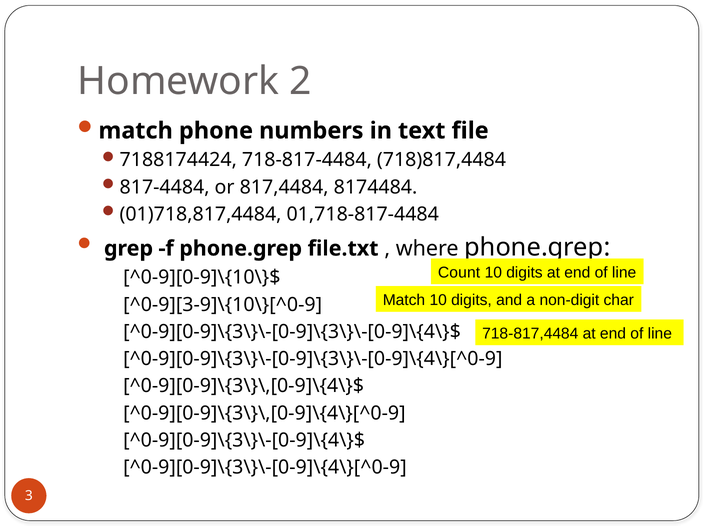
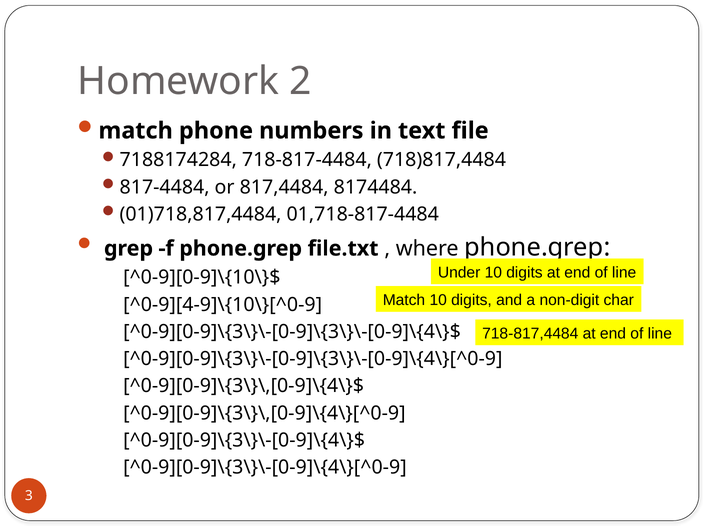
7188174424: 7188174424 -> 7188174284 (178, 160)
Count: Count -> Under (459, 272)
^0-9][3-9]\{10\}[^0-9: ^0-9][3-9]\{10\}[^0-9 -> ^0-9][4-9]\{10\}[^0-9 (223, 305)
